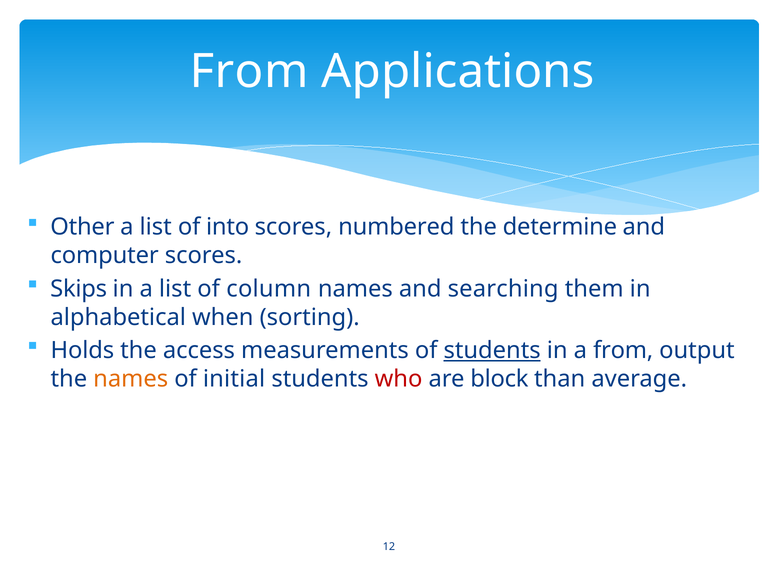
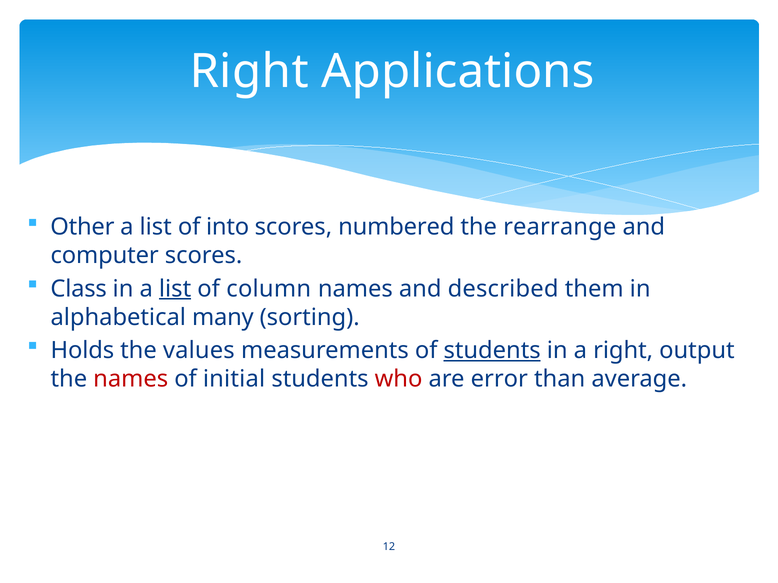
From: From -> Right (249, 71)
determine: determine -> rearrange (560, 227)
Skips: Skips -> Class (79, 289)
list underline: none -> present (175, 289)
searching: searching -> described (503, 289)
when: when -> many (223, 317)
access: access -> values (199, 351)
a from: from -> right (623, 351)
names colour: orange -> red (131, 379)
block: block -> error (499, 379)
